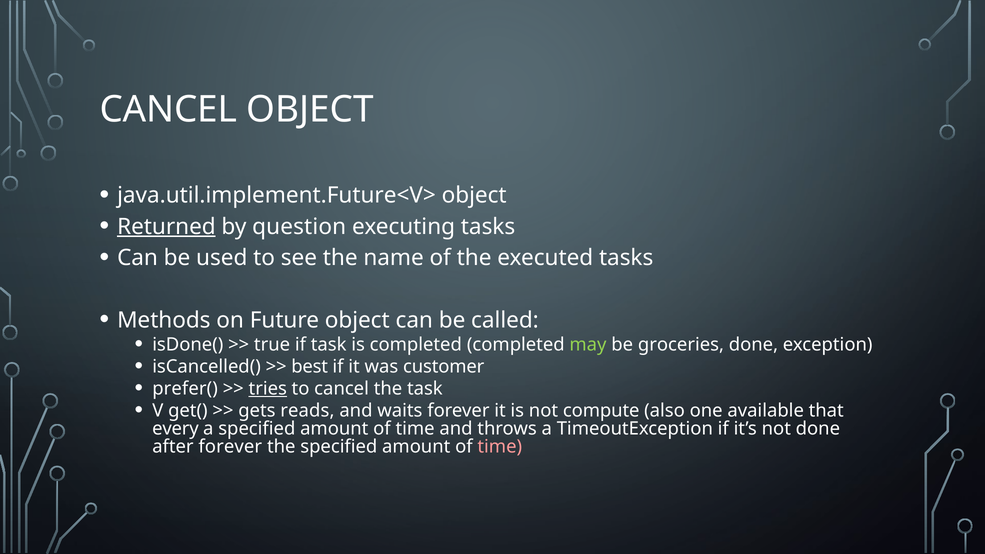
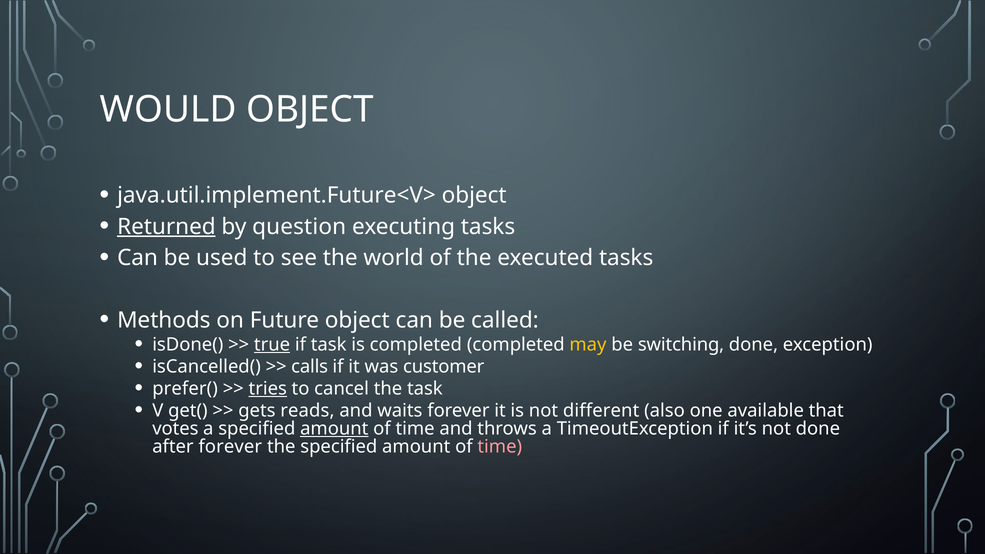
CANCEL: CANCEL -> WOULD (168, 109)
name: name -> world (394, 258)
true underline: none -> present (272, 344)
may colour: light green -> yellow (588, 344)
groceries: groceries -> switching (681, 344)
best: best -> calls (310, 367)
compute: compute -> different (601, 411)
every: every -> votes (175, 429)
amount underline: none -> present (334, 429)
